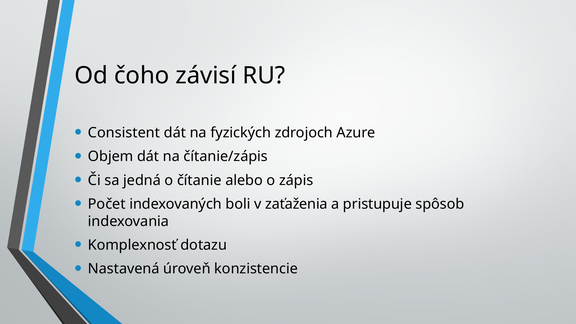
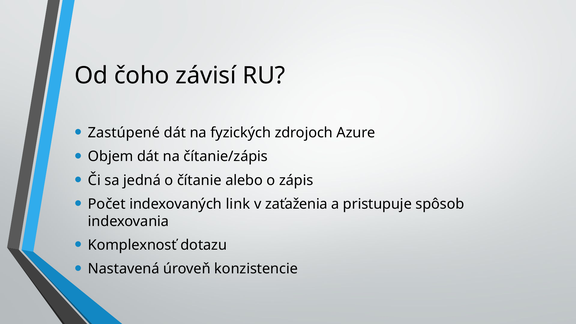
Consistent: Consistent -> Zastúpené (124, 133)
boli: boli -> link (238, 204)
